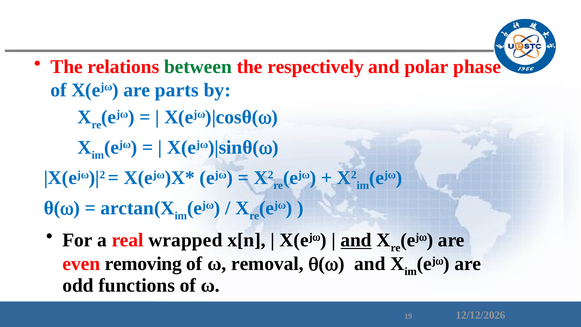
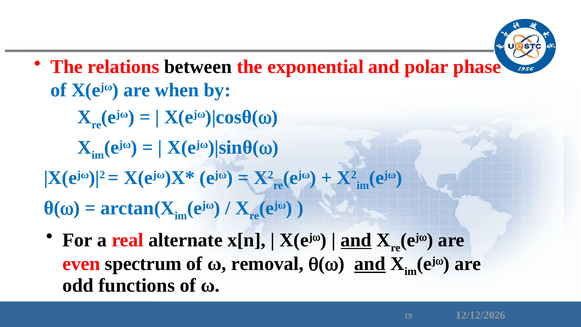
between colour: green -> black (198, 67)
respectively: respectively -> exponential (316, 67)
parts: parts -> when (177, 90)
wrapped: wrapped -> alternate (185, 240)
removing: removing -> spectrum (143, 264)
and underline: none -> present (370, 264)
